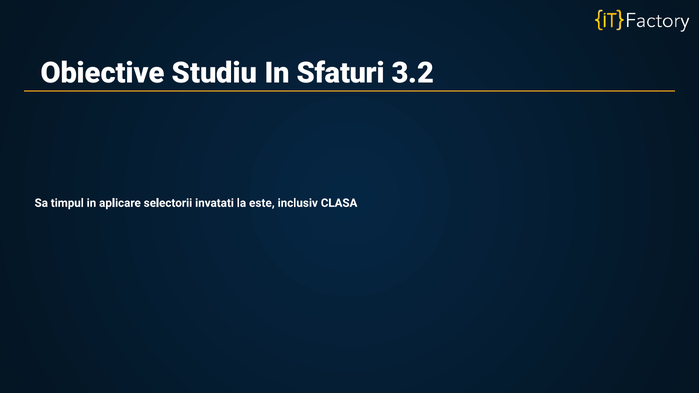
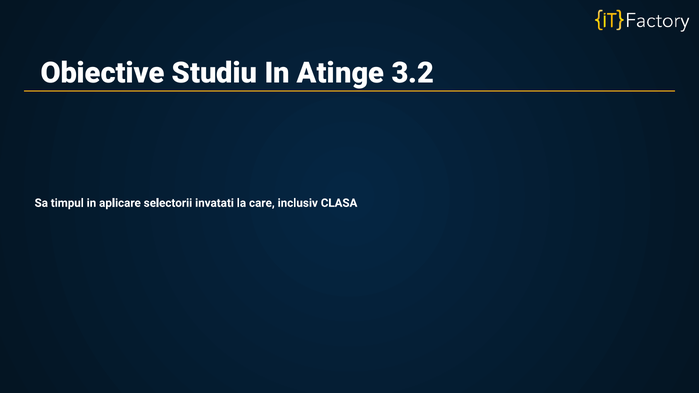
Sfaturi: Sfaturi -> Atinge (341, 73)
este: este -> care (262, 203)
